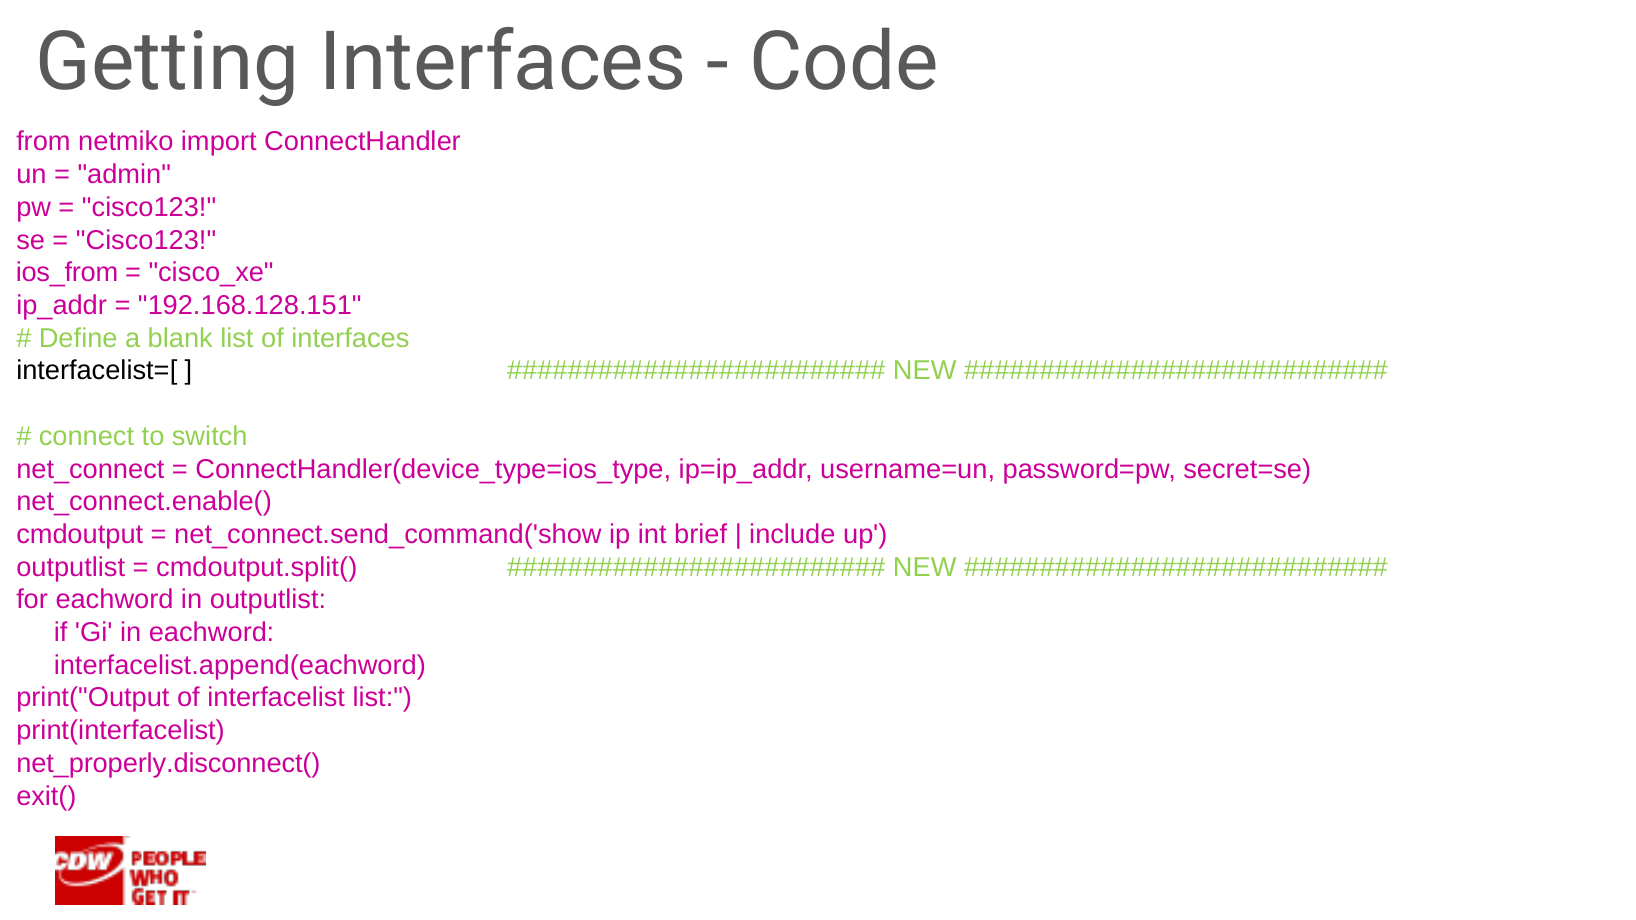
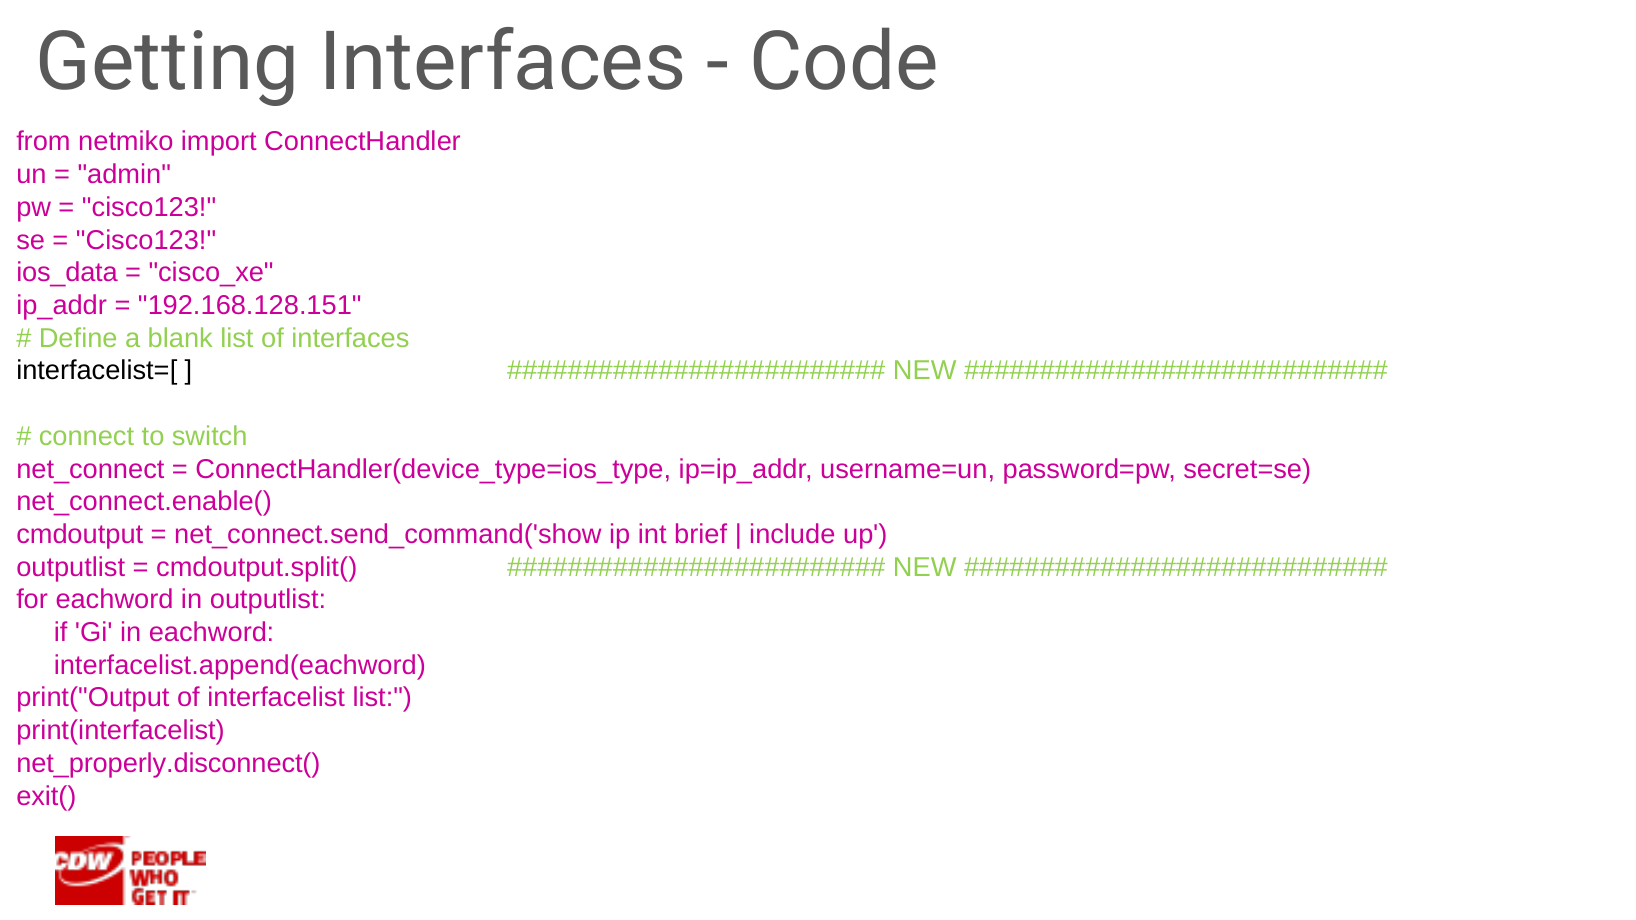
ios_from: ios_from -> ios_data (67, 273)
